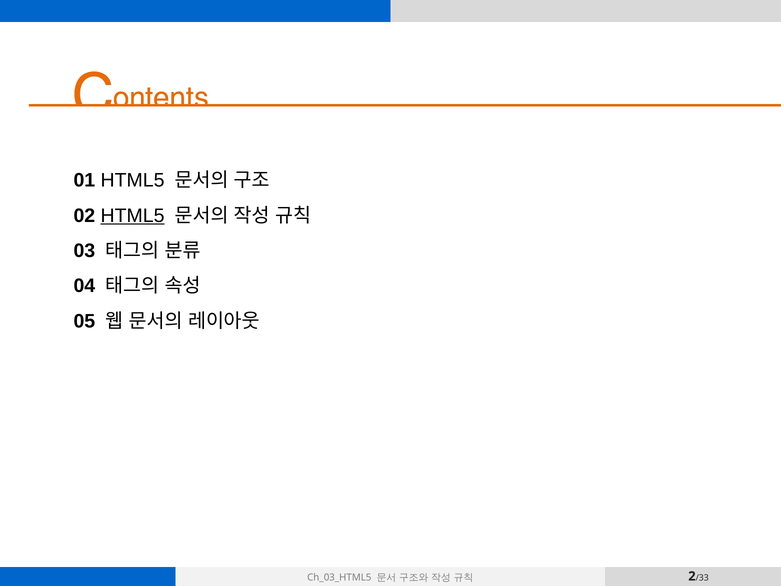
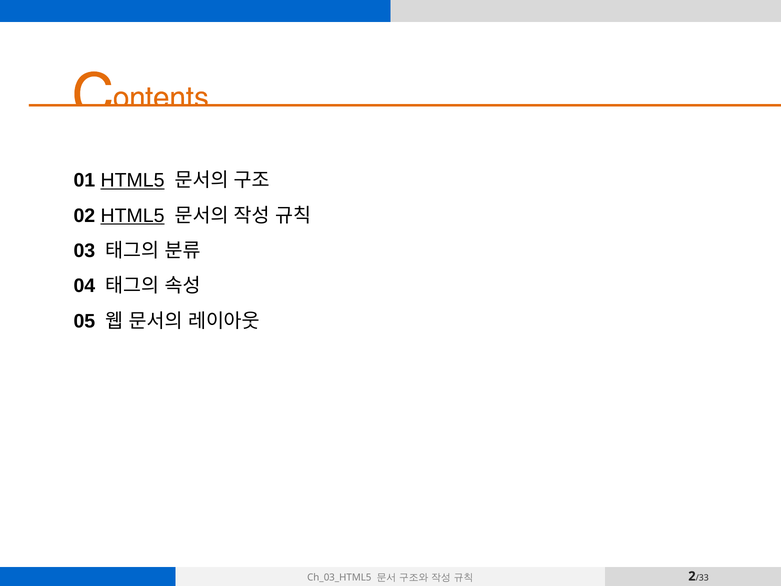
HTML5 underline: none -> present (133, 180)
